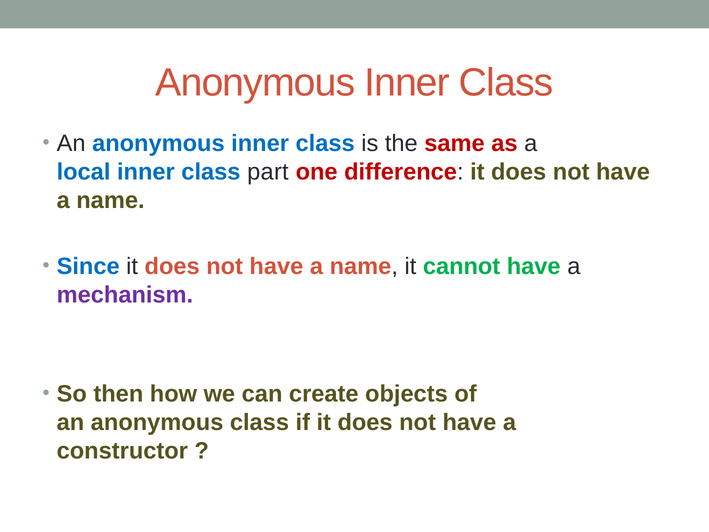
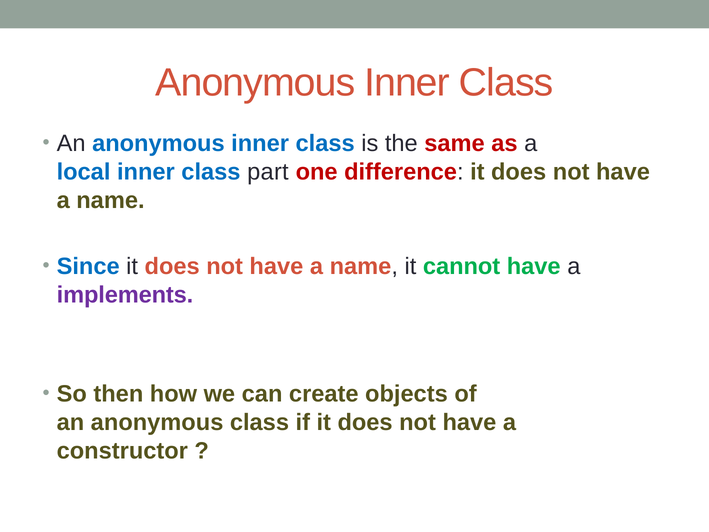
mechanism: mechanism -> implements (125, 295)
